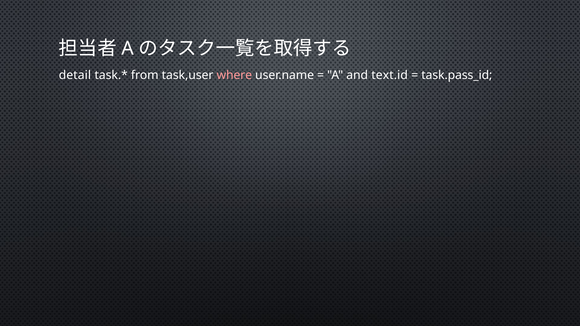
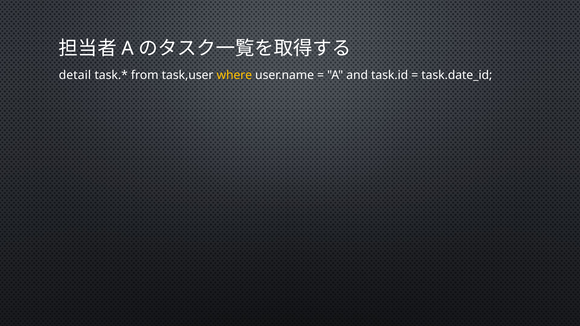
where colour: pink -> yellow (234, 75)
text.id: text.id -> task.id (390, 75)
task.pass_id: task.pass_id -> task.date_id (457, 75)
